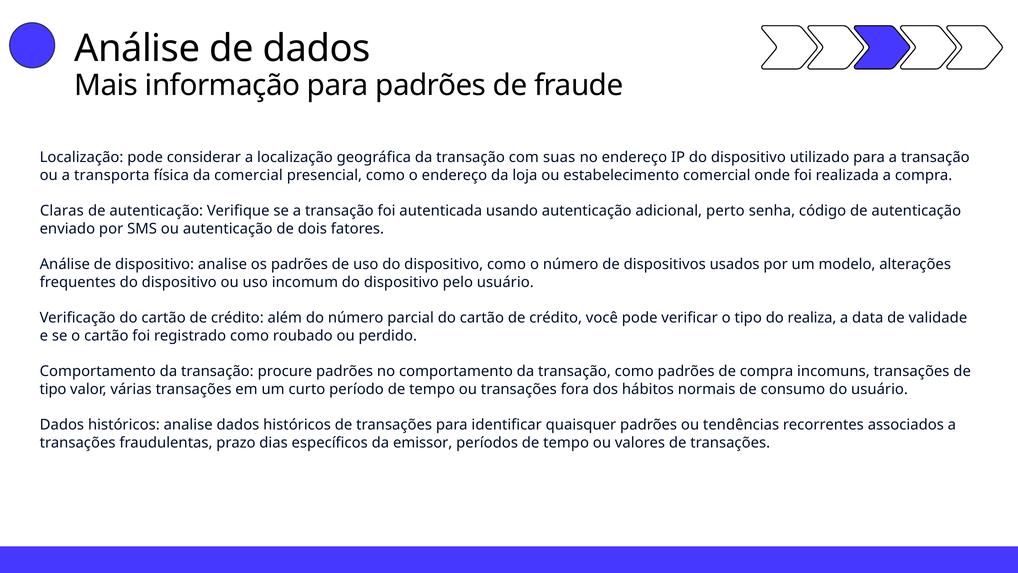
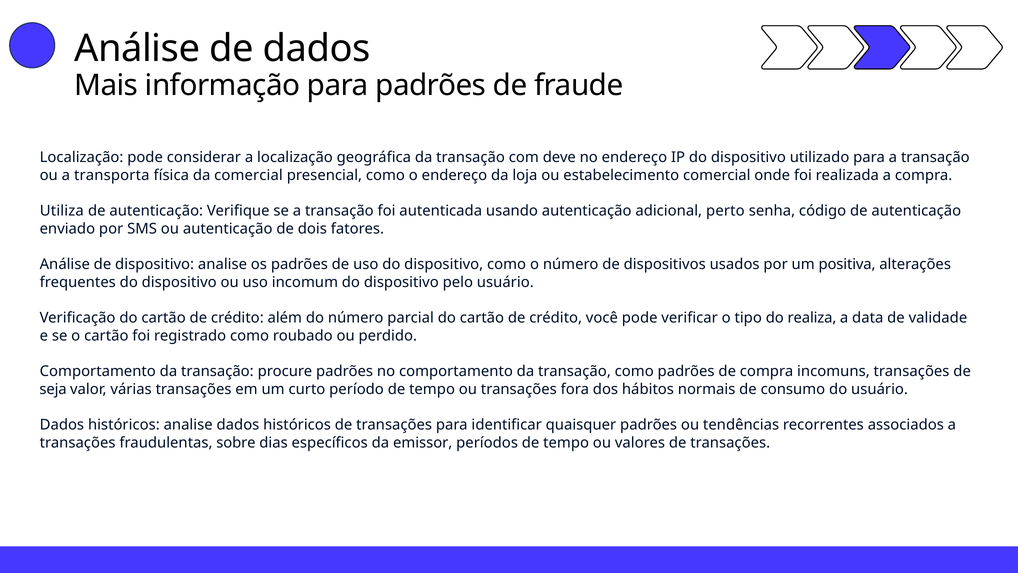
suas: suas -> deve (559, 157)
Claras: Claras -> Utiliza (62, 211)
modelo: modelo -> positiva (847, 264)
tipo: tipo -> seja (53, 389)
prazo: prazo -> sobre (236, 443)
